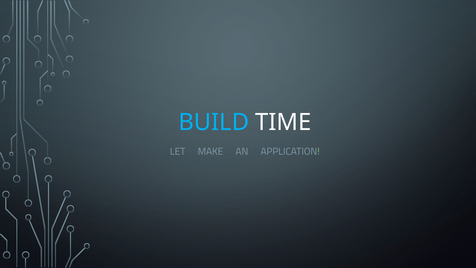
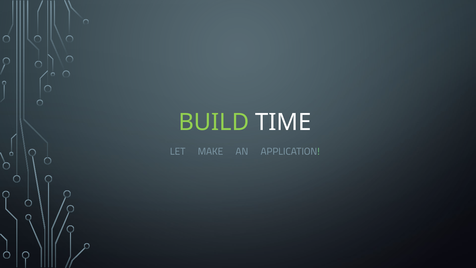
BUILD colour: light blue -> light green (214, 122)
